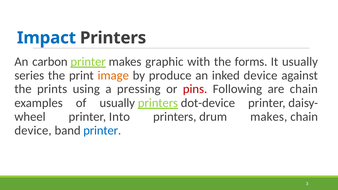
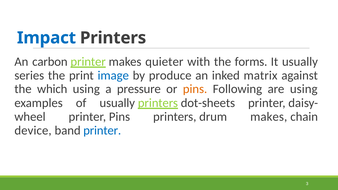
graphic: graphic -> quieter (164, 62)
image colour: orange -> blue (113, 75)
inked device: device -> matrix (261, 75)
prints: prints -> which (52, 89)
pressing: pressing -> pressure (139, 89)
pins colour: red -> orange (195, 89)
are chain: chain -> using (304, 89)
dot-device: dot-device -> dot-sheets (208, 103)
printer Into: Into -> Pins (119, 117)
